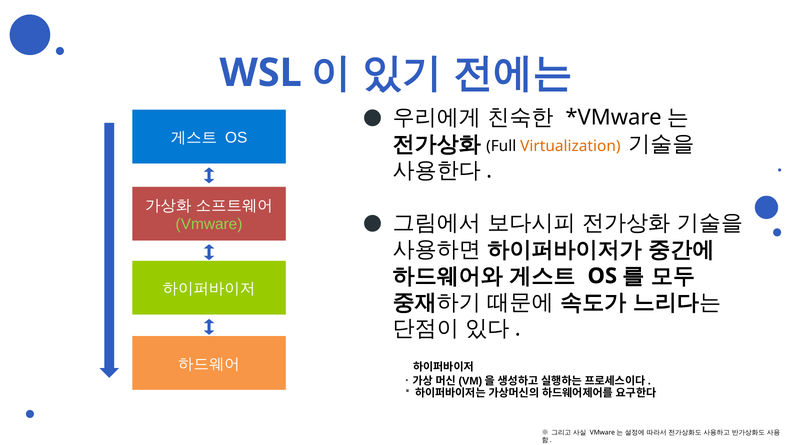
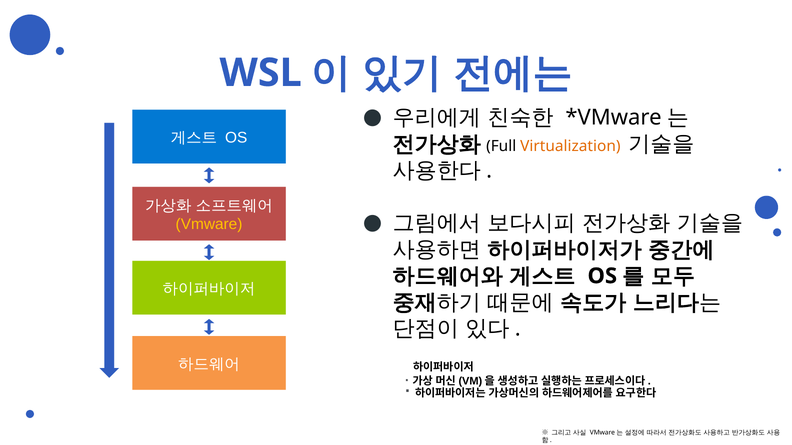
Vmware colour: light green -> yellow (209, 224)
